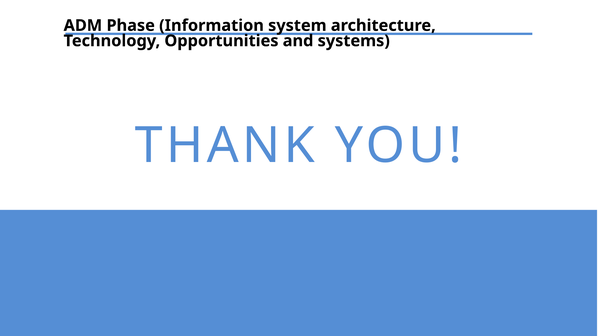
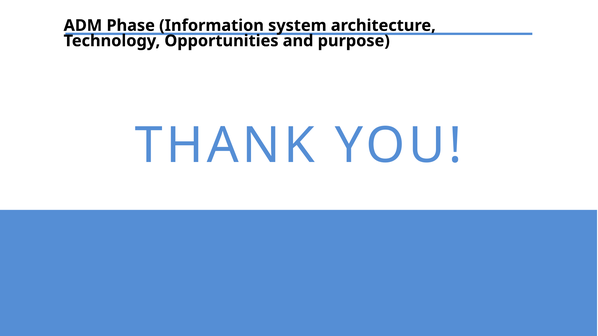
systems: systems -> purpose (354, 41)
